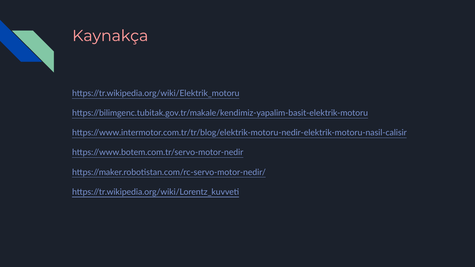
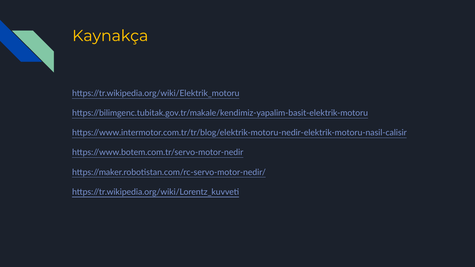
Kaynakça colour: pink -> yellow (110, 36)
